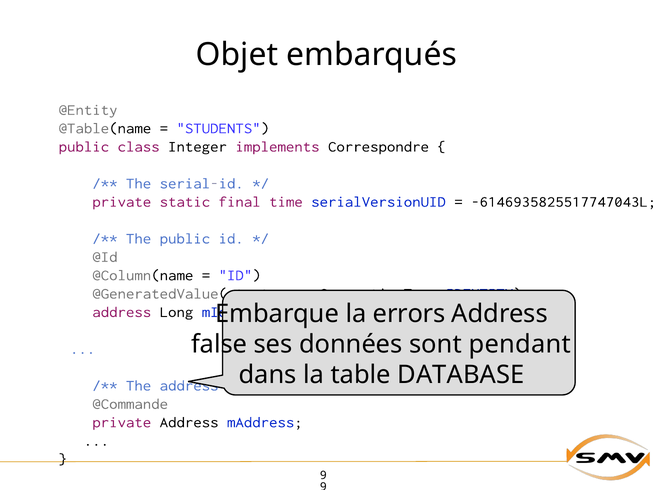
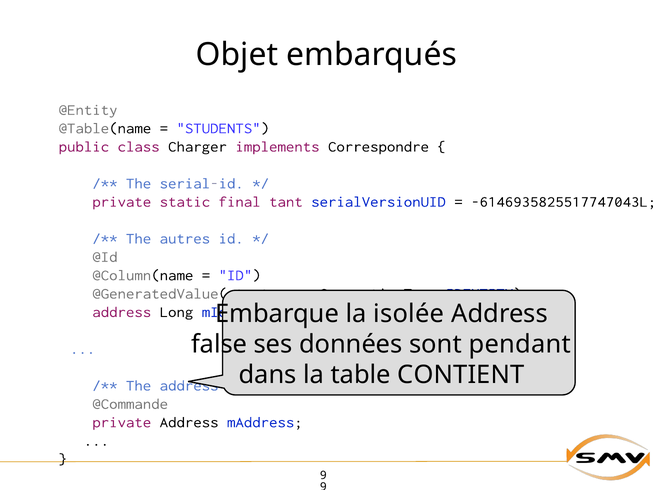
Integer: Integer -> Charger (198, 146)
time: time -> tant (286, 202)
The public: public -> autres (185, 238)
errors: errors -> isolée (409, 314)
DATABASE: DATABASE -> CONTIENT (461, 375)
